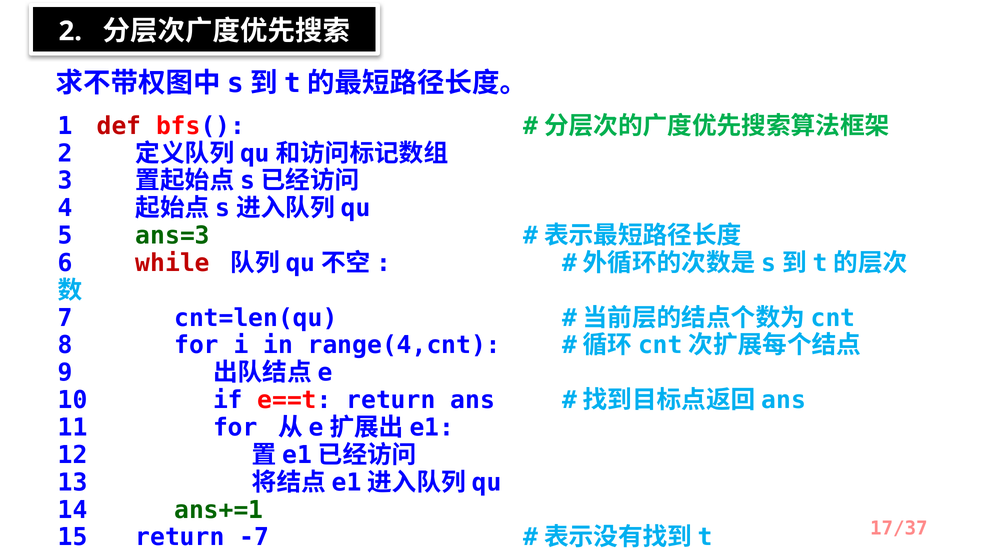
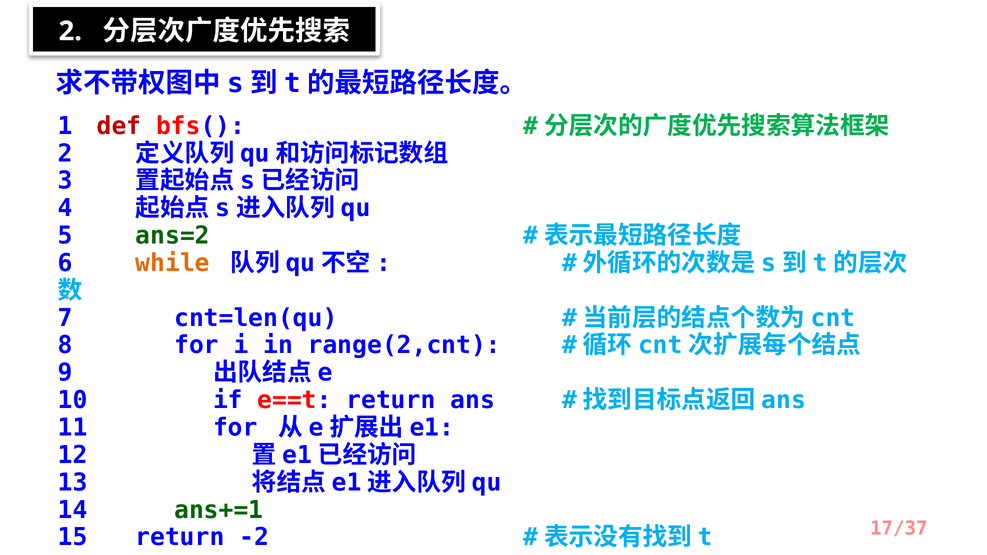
ans=3: ans=3 -> ans=2 (173, 236)
while colour: red -> orange (173, 263)
range(4,cnt: range(4,cnt -> range(2,cnt (404, 345)
-7: -7 -> -2 (254, 538)
